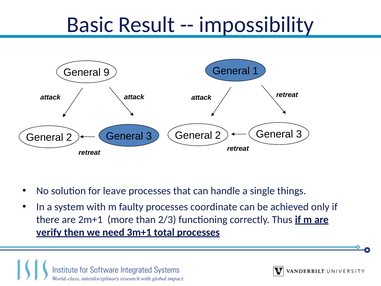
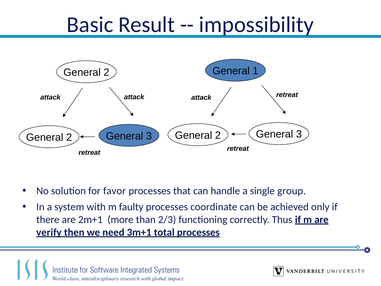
9: 9 -> 2 (106, 72)
leave: leave -> favor (115, 191)
things: things -> group (292, 191)
